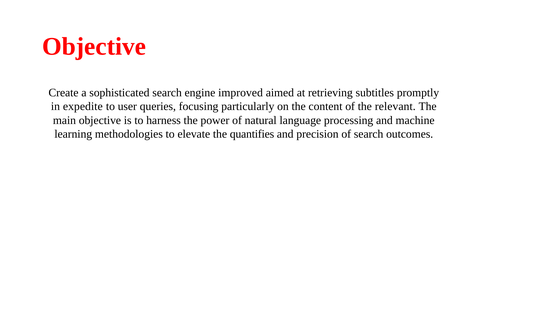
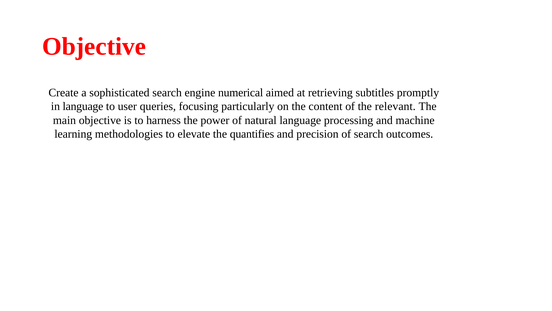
improved: improved -> numerical (241, 92)
in expedite: expedite -> language (83, 106)
